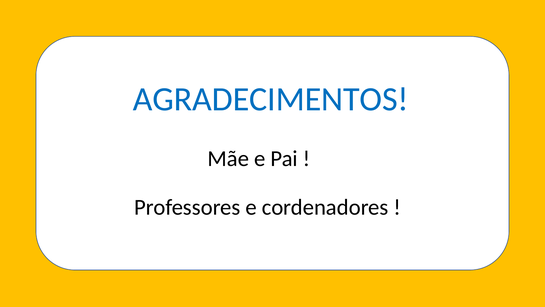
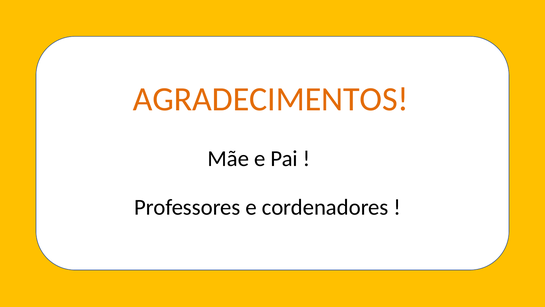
AGRADECIMENTOS colour: blue -> orange (271, 99)
